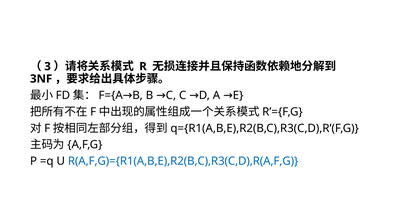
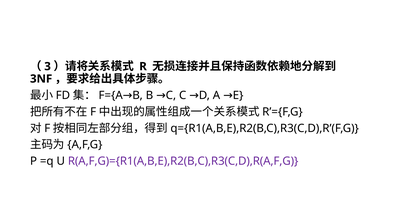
R(A,F,G)={R1(A,B,E),R2(B,C),R3(C,D),R(A,F,G colour: blue -> purple (183, 162)
